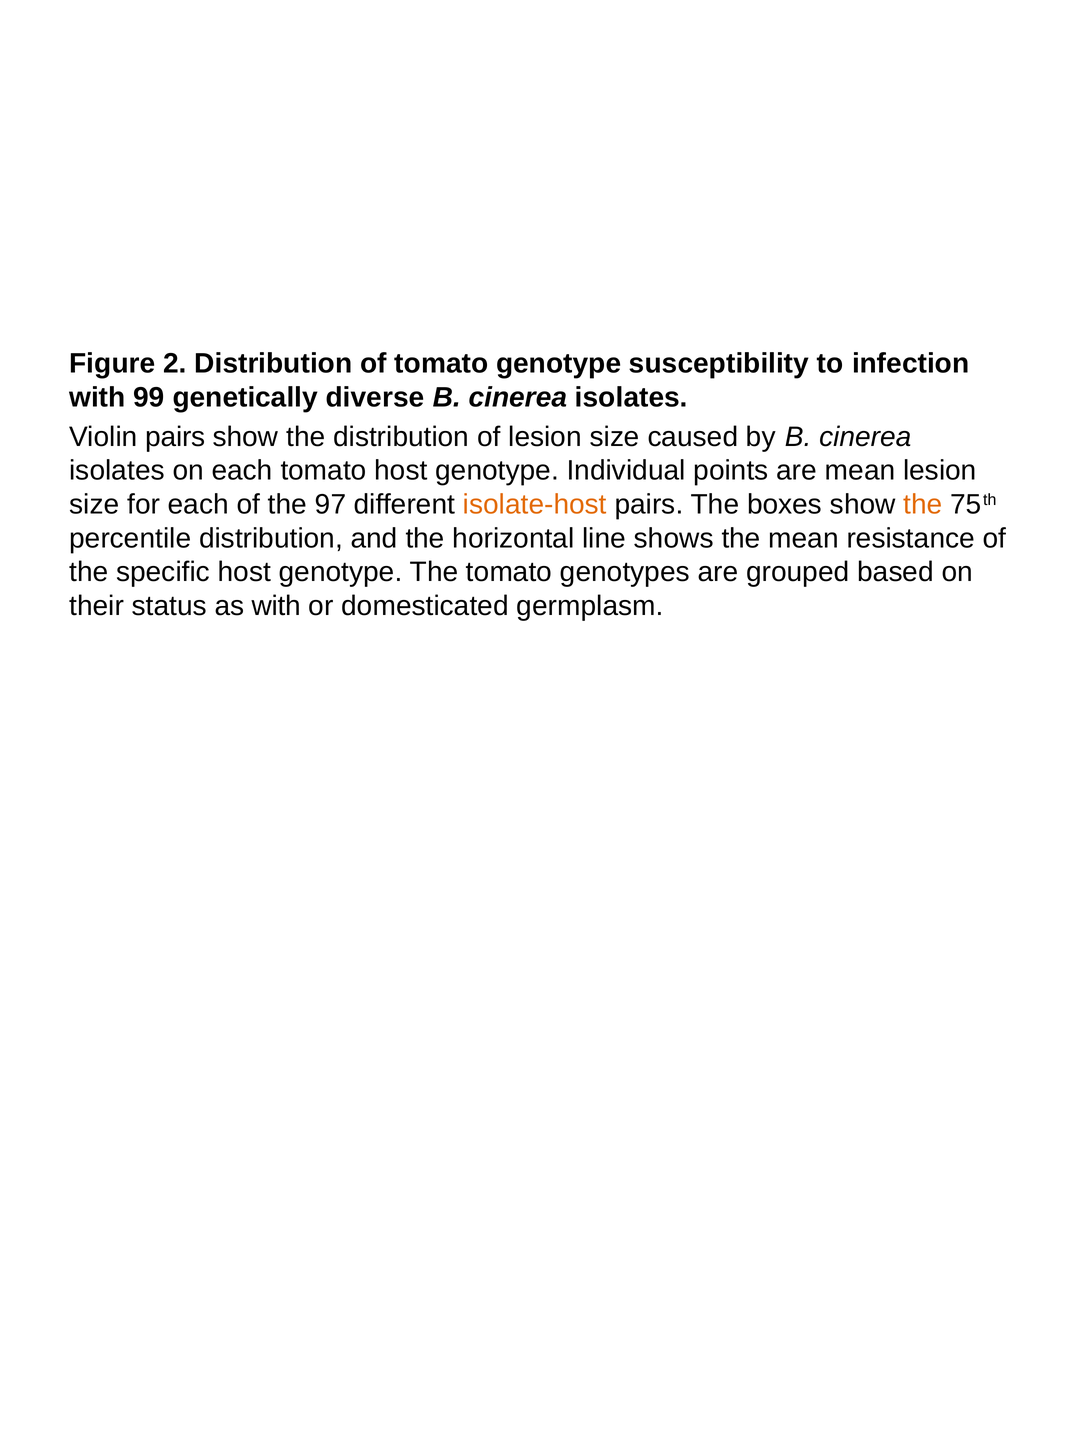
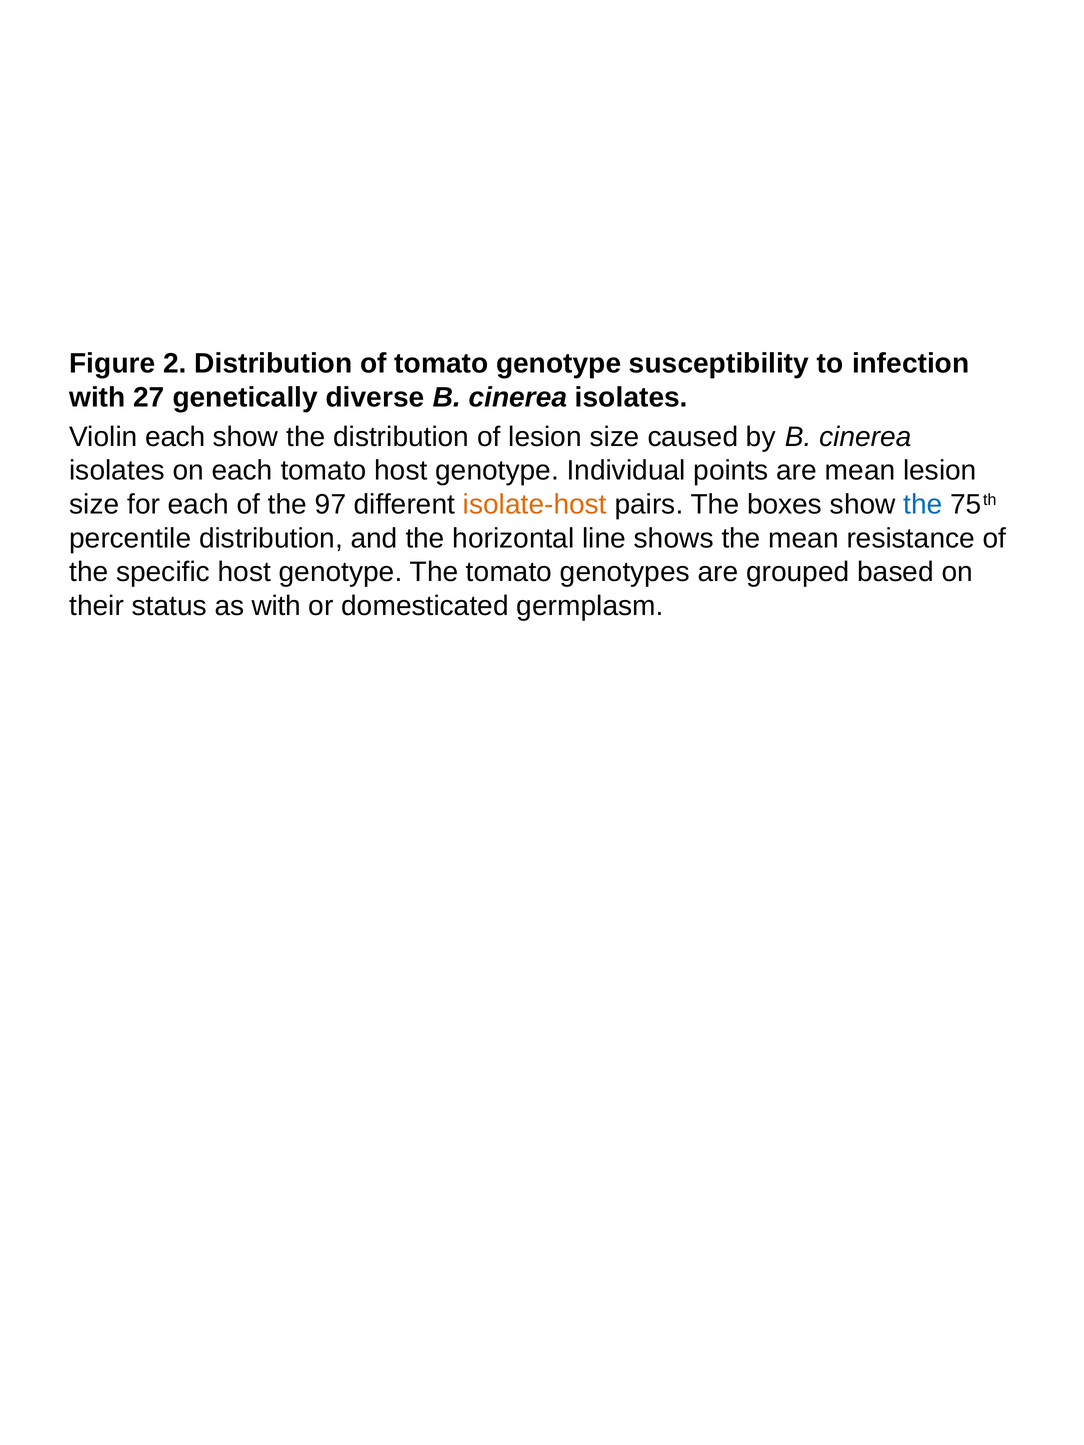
99: 99 -> 27 (149, 398)
Violin pairs: pairs -> each (175, 437)
the colour: orange -> blue (923, 505)
